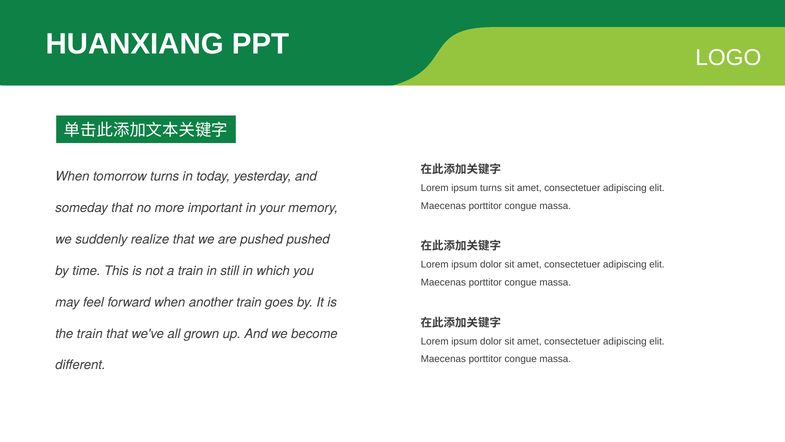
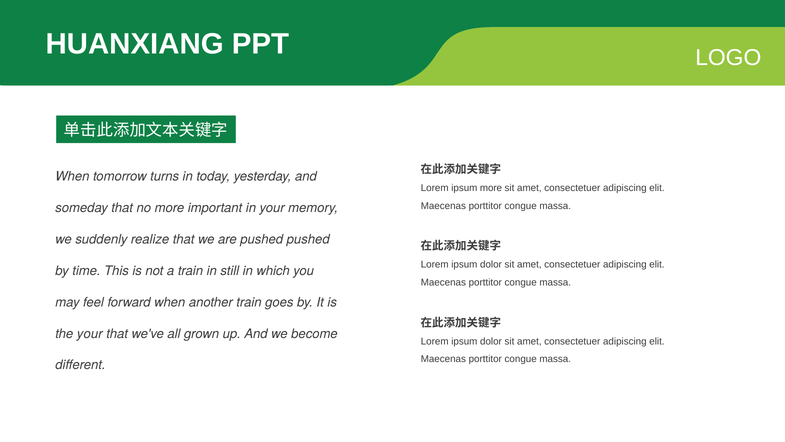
ipsum turns: turns -> more (491, 188)
the train: train -> your (90, 333)
